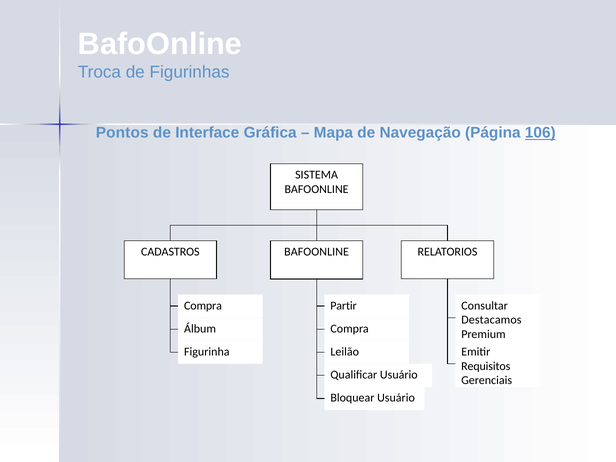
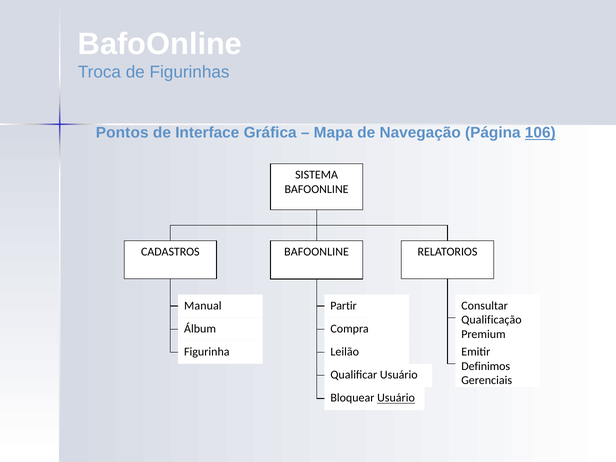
Compra: Compra -> Manual (203, 306)
Destacamos: Destacamos -> Qualificação (491, 320)
Requisitos: Requisitos -> Definimos (486, 366)
Usuário underline: none -> present (396, 398)
